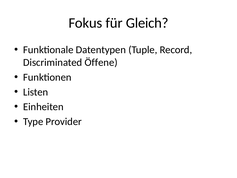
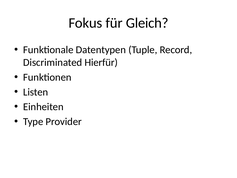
Öffene: Öffene -> Hierfür (101, 62)
